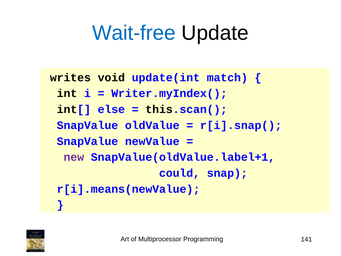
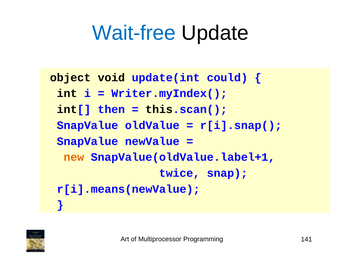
writes: writes -> object (70, 77)
match: match -> could (227, 77)
else: else -> then (111, 109)
new colour: purple -> orange (74, 157)
could: could -> twice (180, 173)
